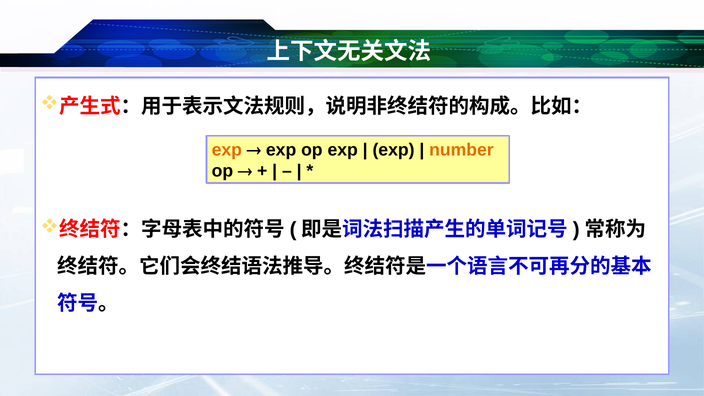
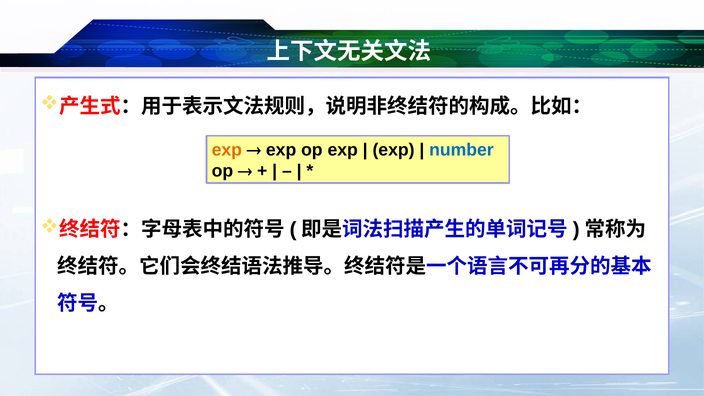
number colour: orange -> blue (461, 150)
